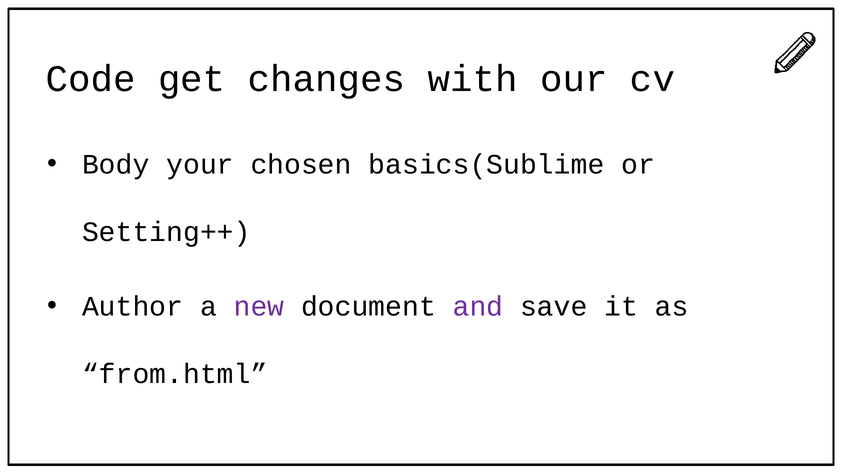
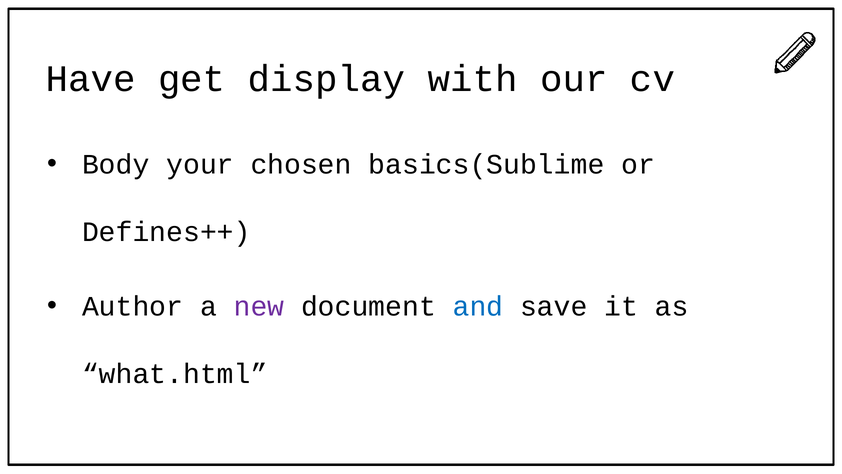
Code: Code -> Have (91, 79)
changes: changes -> display (327, 79)
Setting++: Setting++ -> Defines++ (166, 232)
and colour: purple -> blue (478, 306)
from.html: from.html -> what.html (175, 374)
